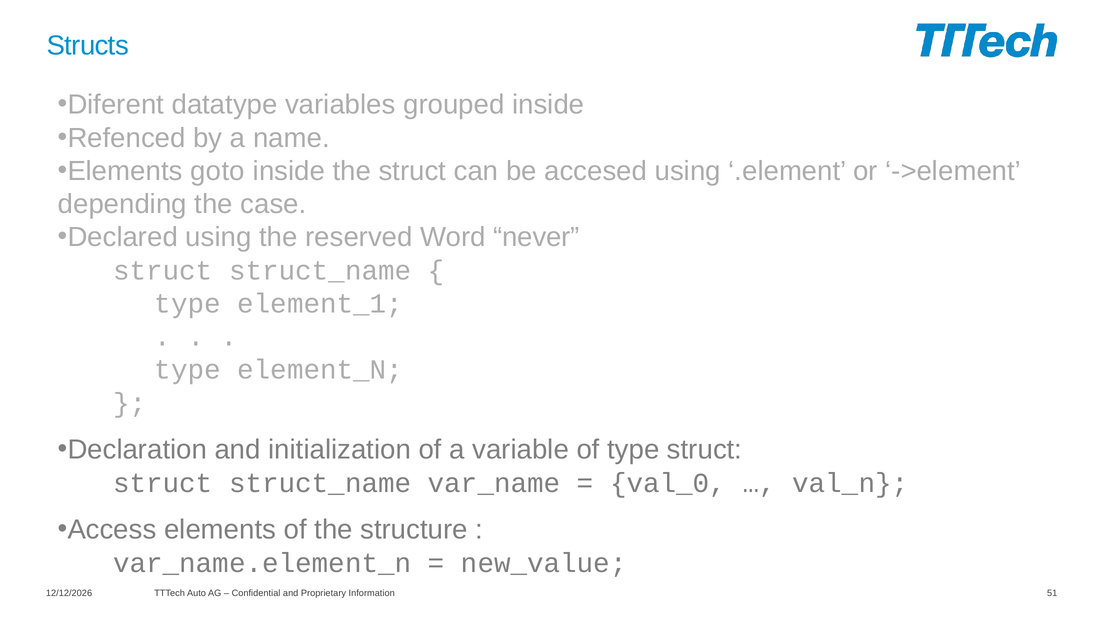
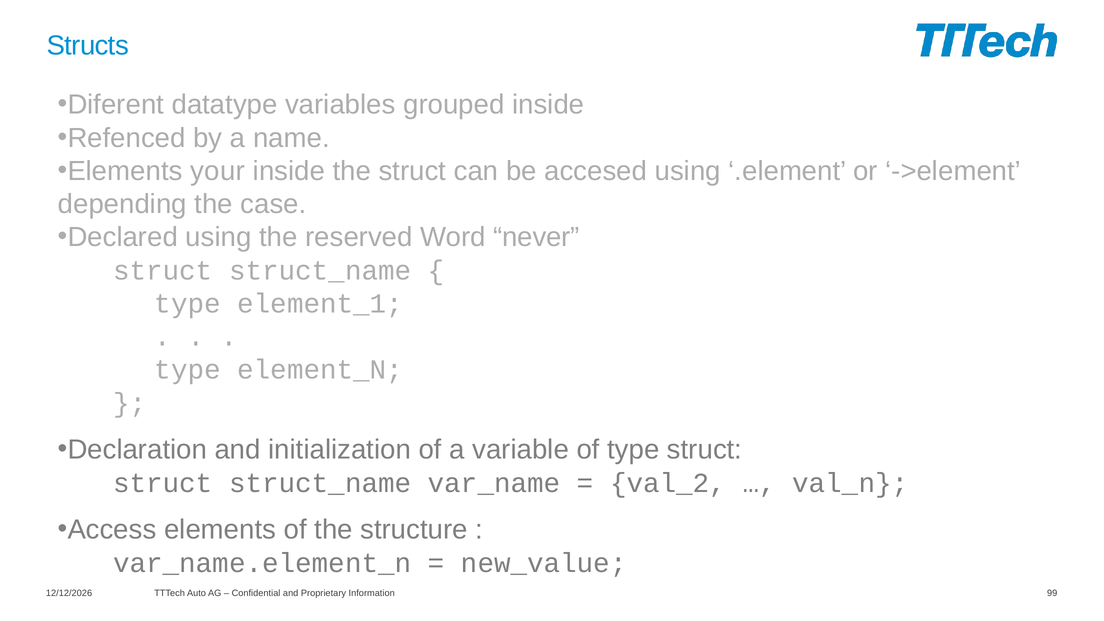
goto: goto -> your (218, 171)
val_0: val_0 -> val_2 (668, 483)
51: 51 -> 99 (1052, 593)
